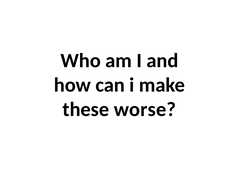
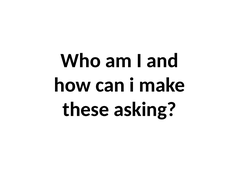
worse: worse -> asking (145, 109)
